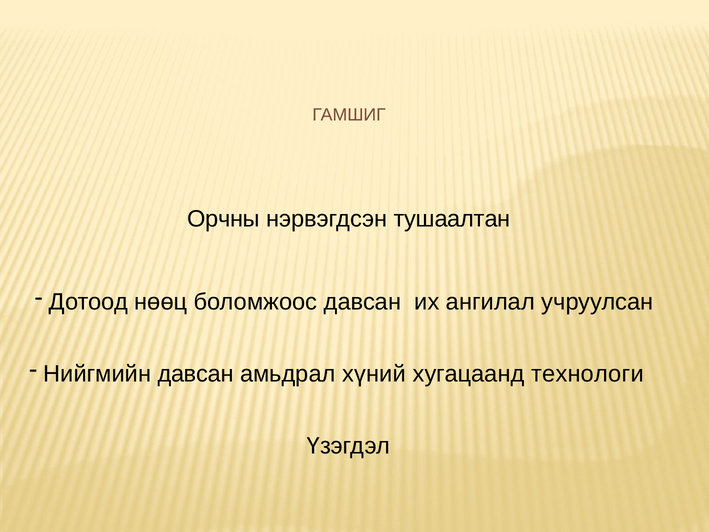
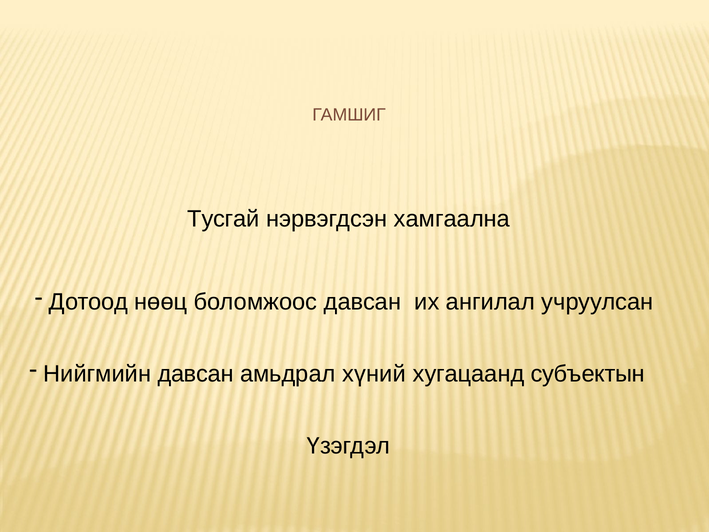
Орчны: Орчны -> Тусгай (223, 219)
тушаалтан: тушаалтан -> хамгаална (452, 219)
технологи: технологи -> субъектын (588, 374)
